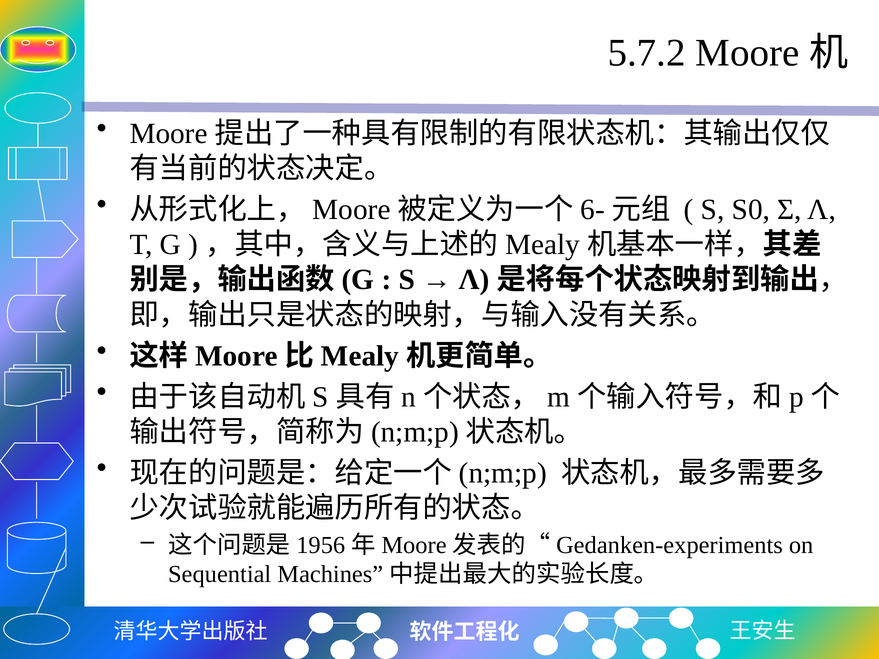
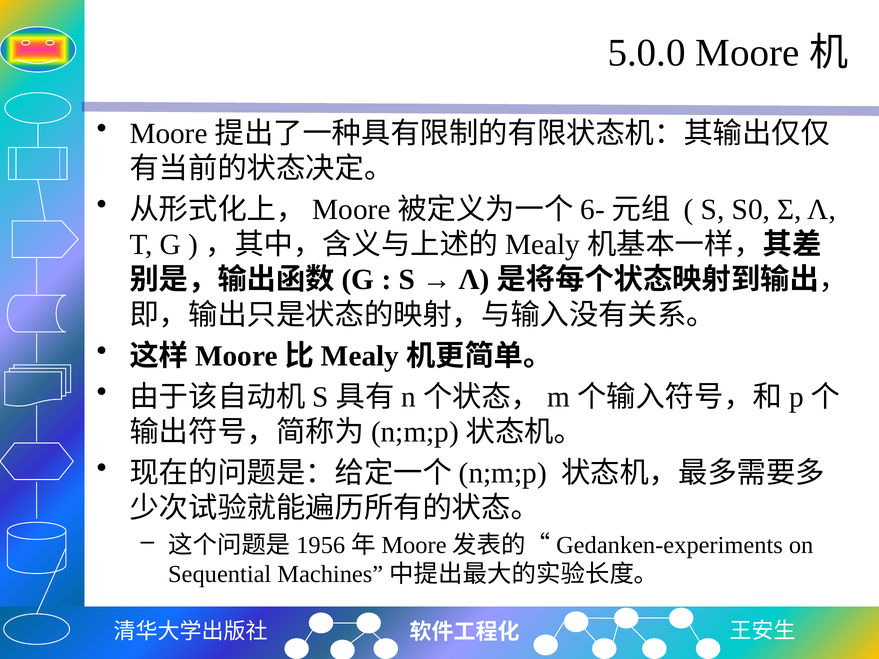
5.7.2: 5.7.2 -> 5.0.0 (647, 53)
